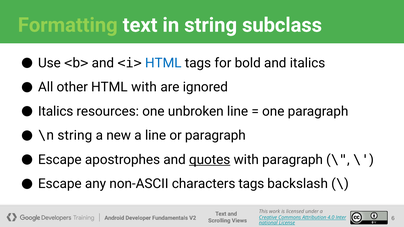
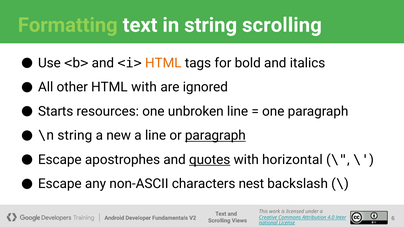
string subclass: subclass -> scrolling (282, 25)
HTML colour: blue -> orange (163, 63)
Italics: Italics -> Starts (56, 111)
paragraph underline: none -> present (215, 136)
with paragraph: paragraph -> horizontal (292, 160)
characters tags: tags -> nest (251, 184)
